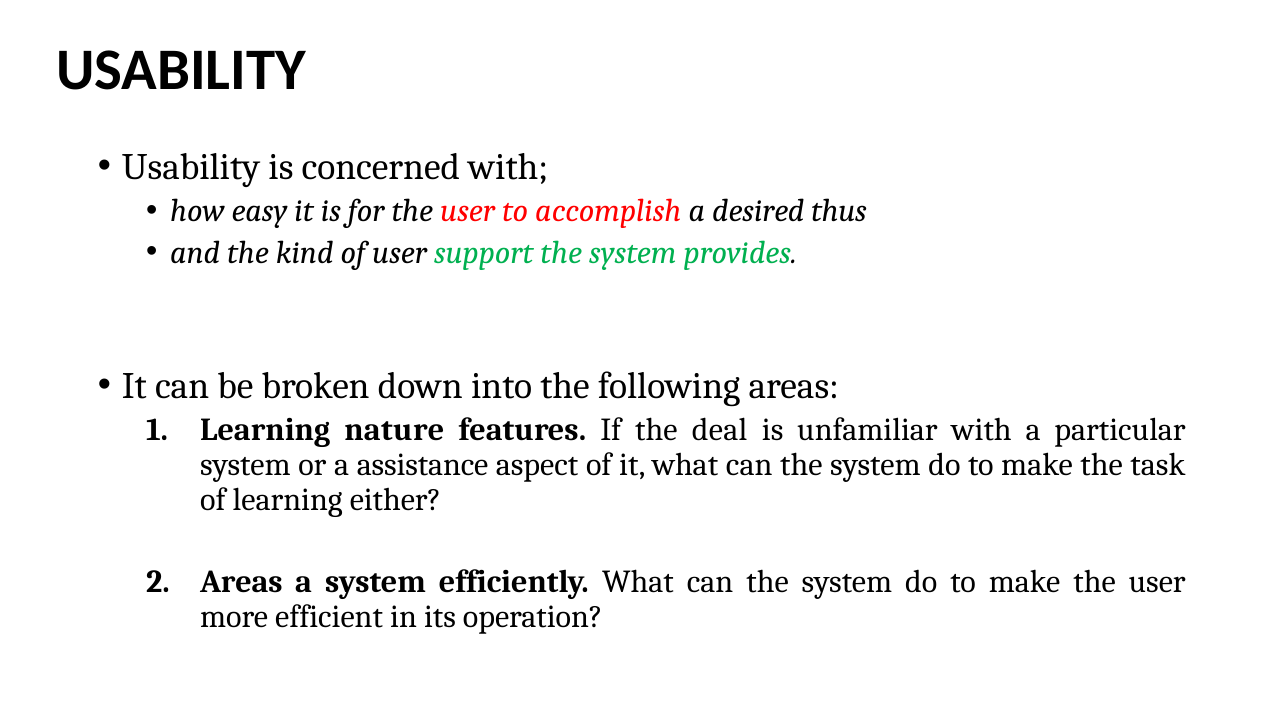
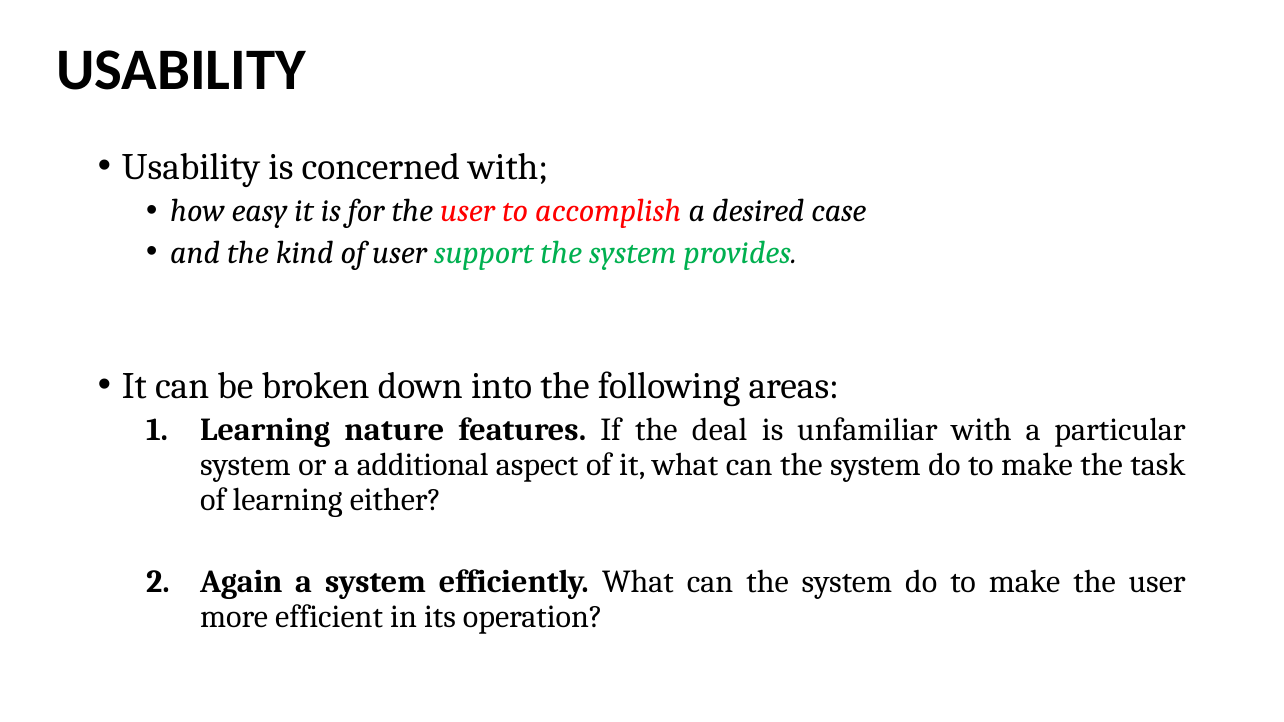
thus: thus -> case (839, 211)
assistance: assistance -> additional (423, 465)
Areas: Areas -> Again (241, 582)
